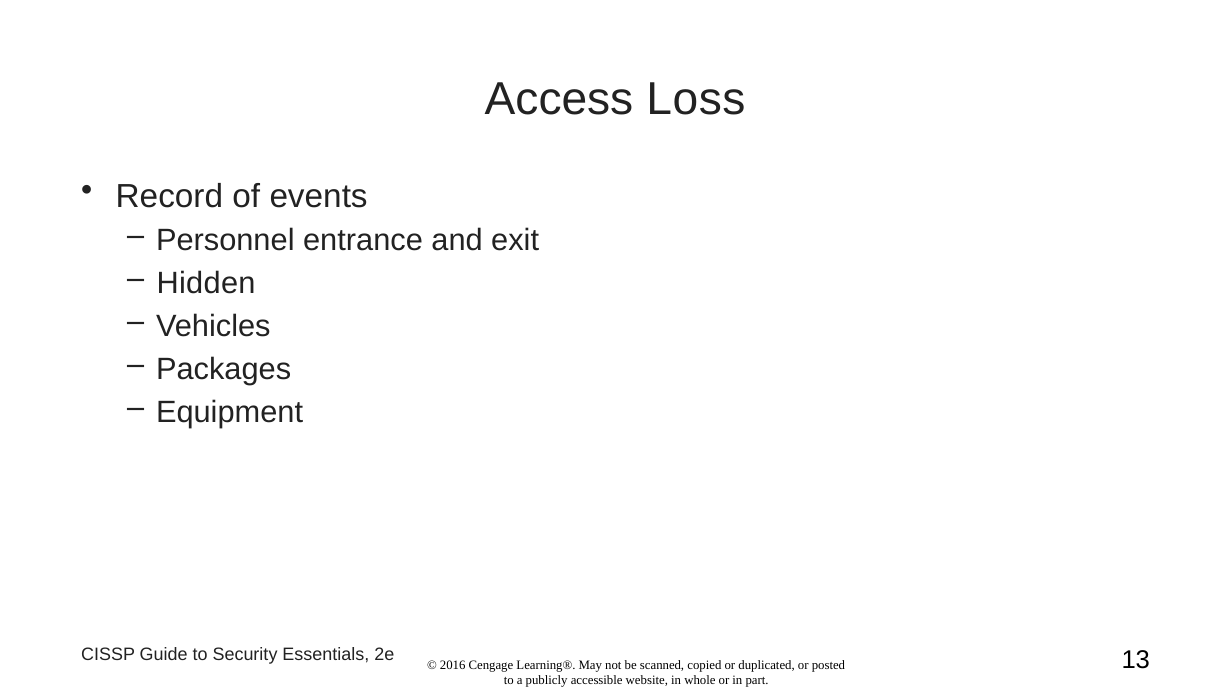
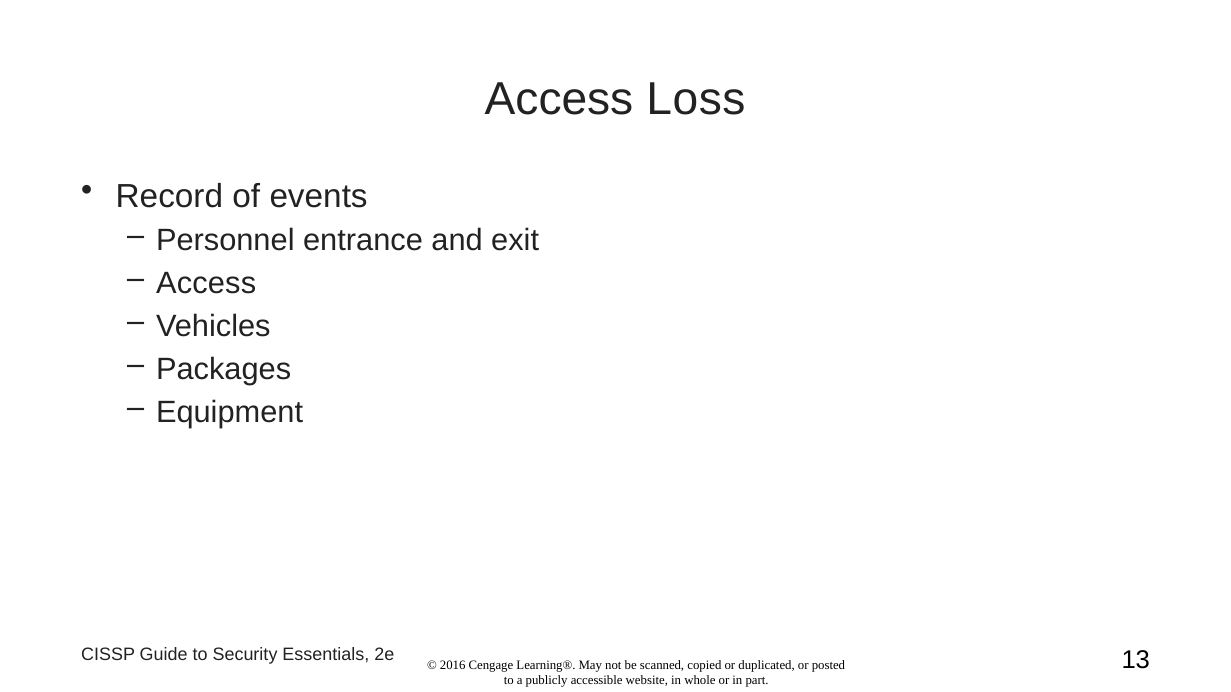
Hidden: Hidden -> Access (206, 284)
